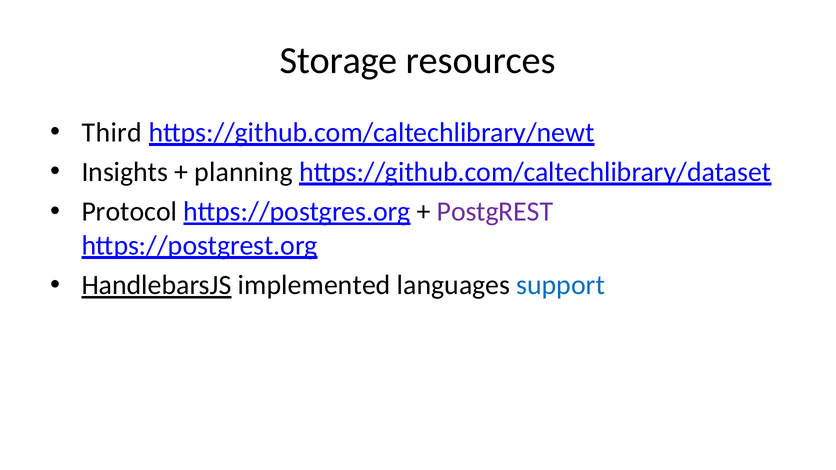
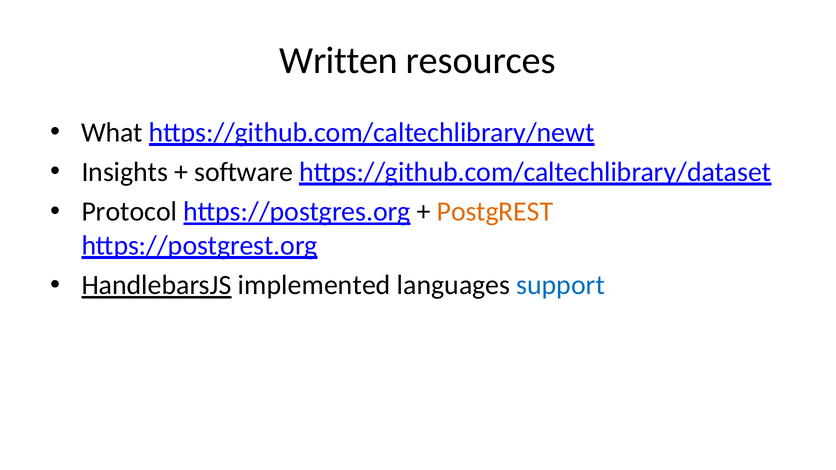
Storage: Storage -> Written (339, 61)
Third: Third -> What (112, 133)
planning: planning -> software (244, 172)
PostgREST colour: purple -> orange (495, 212)
